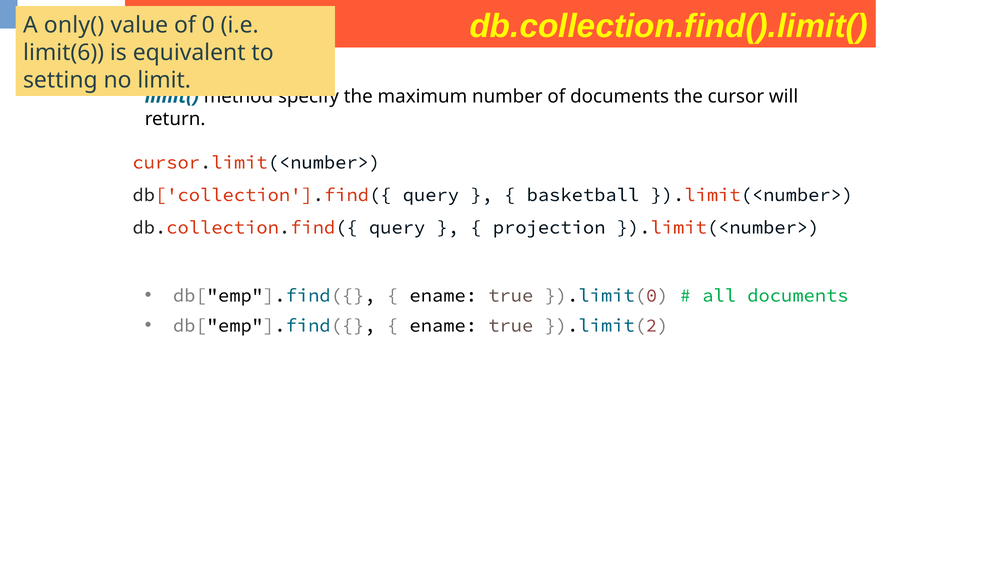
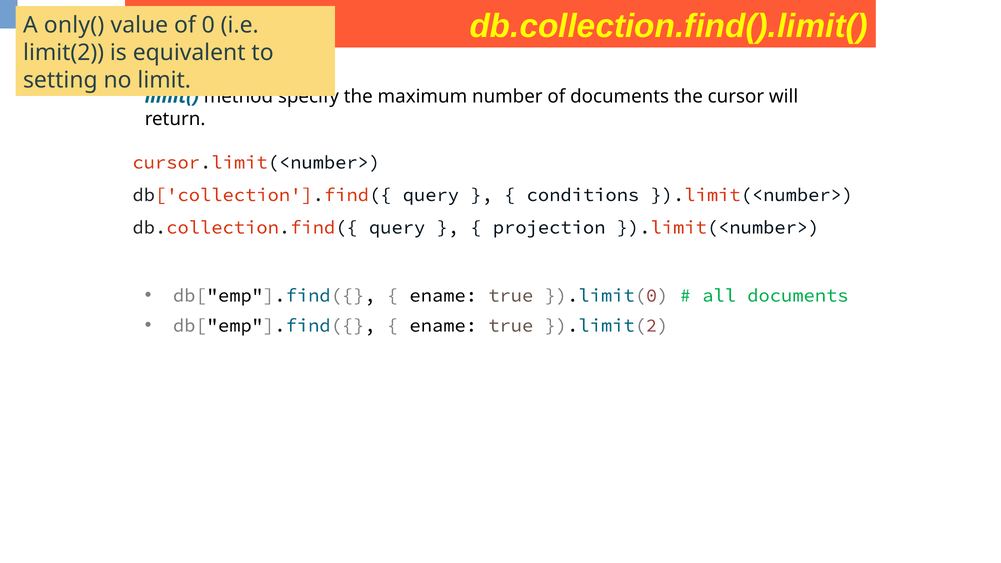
limit(6: limit(6 -> limit(2 (64, 53)
basketball: basketball -> conditions (583, 195)
